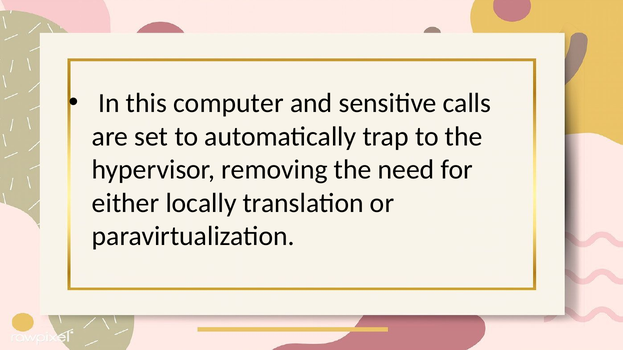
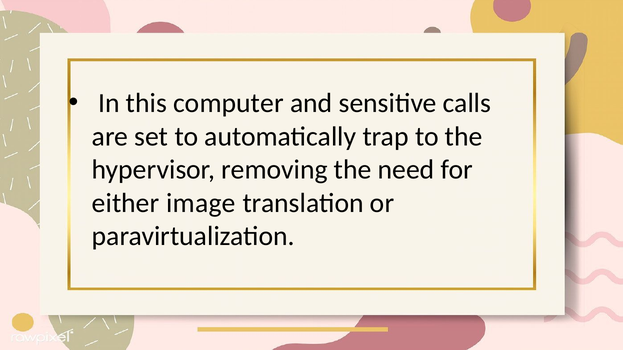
locally: locally -> image (201, 203)
